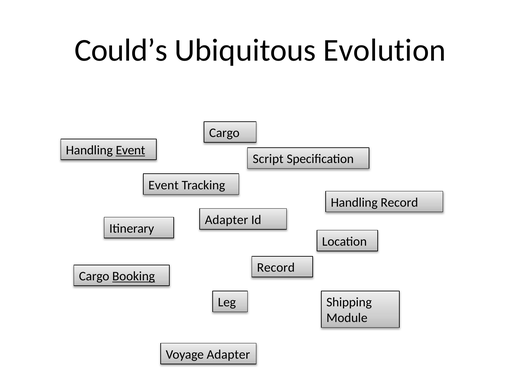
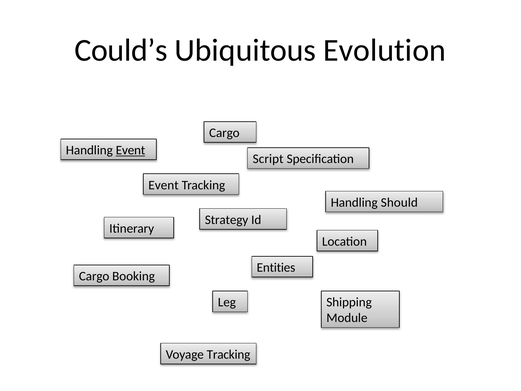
Handling Record: Record -> Should (399, 202)
Adapter: Adapter -> Strategy (227, 220)
Record: Record -> Entities (276, 267)
Booking underline: present -> none (134, 276)
Voyage Adapter: Adapter -> Tracking (229, 354)
